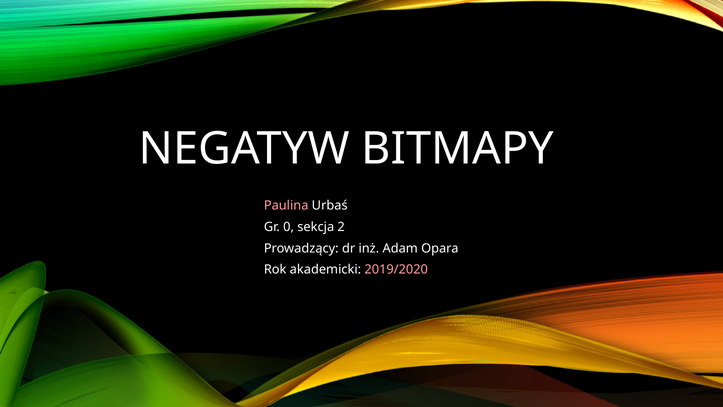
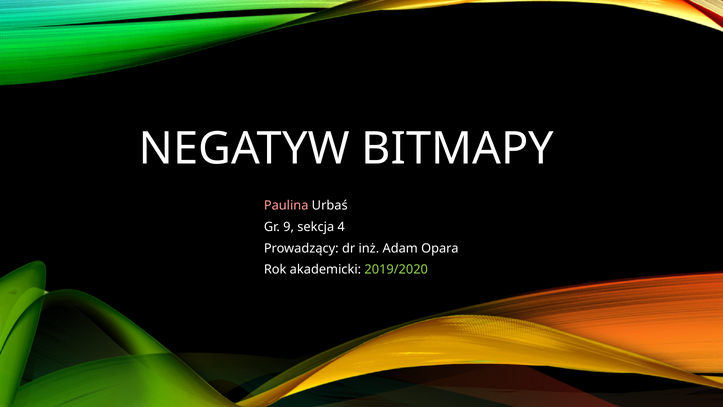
0: 0 -> 9 (289, 227)
2: 2 -> 4 (341, 227)
2019/2020 colour: pink -> light green (396, 269)
